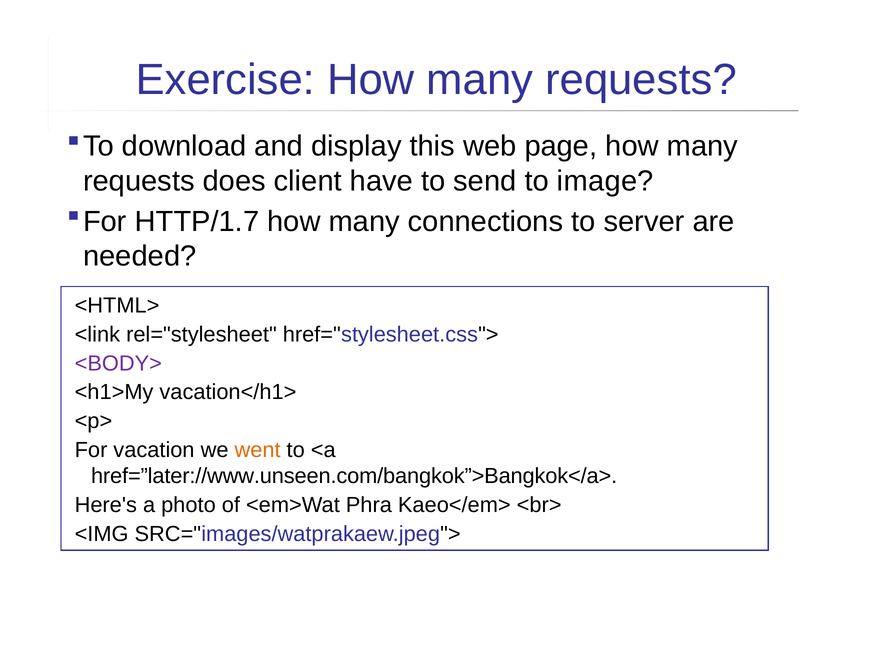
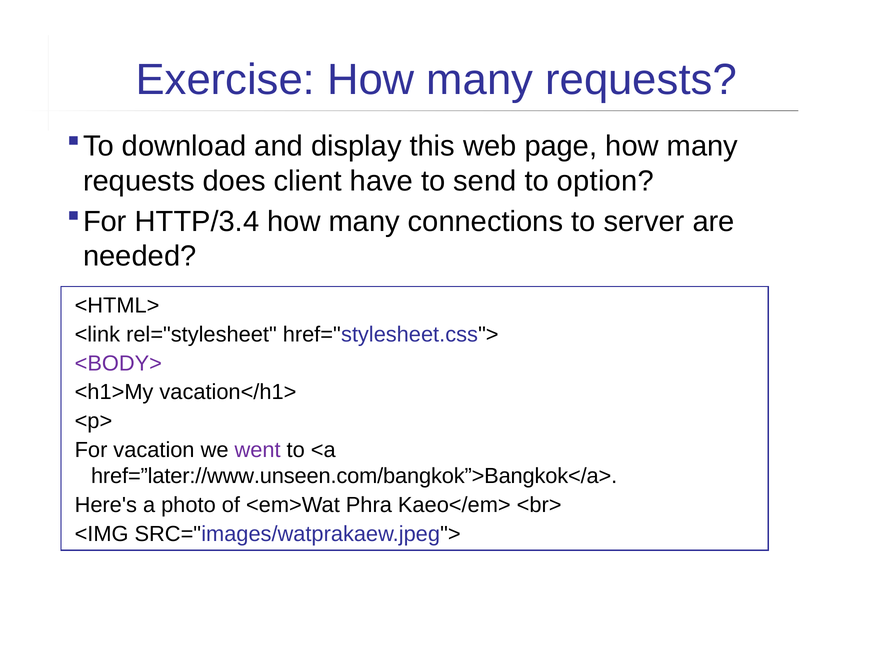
image: image -> option (605, 181)
HTTP/1.7: HTTP/1.7 -> HTTP/3.4 (197, 221)
went colour: orange -> purple (258, 450)
